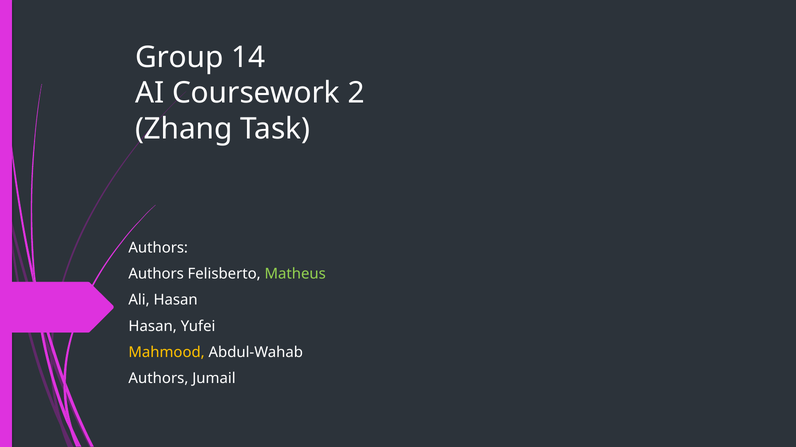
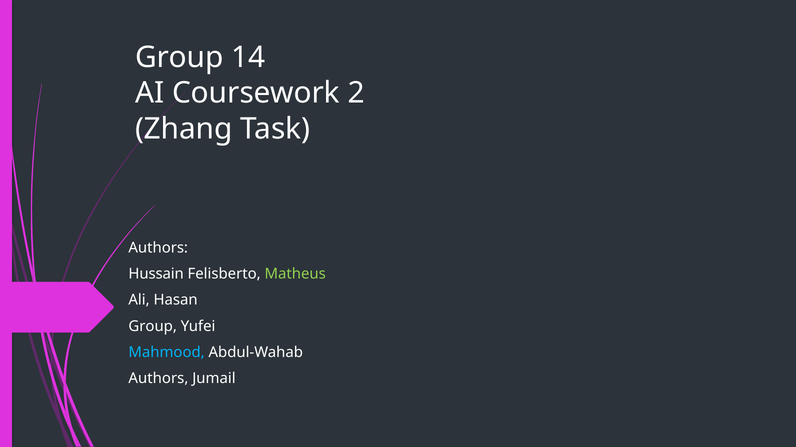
Authors: Authors -> Hussain (156, 274)
Hasan: Hasan -> Group (153, 327)
Mahmood colour: yellow -> light blue (167, 353)
